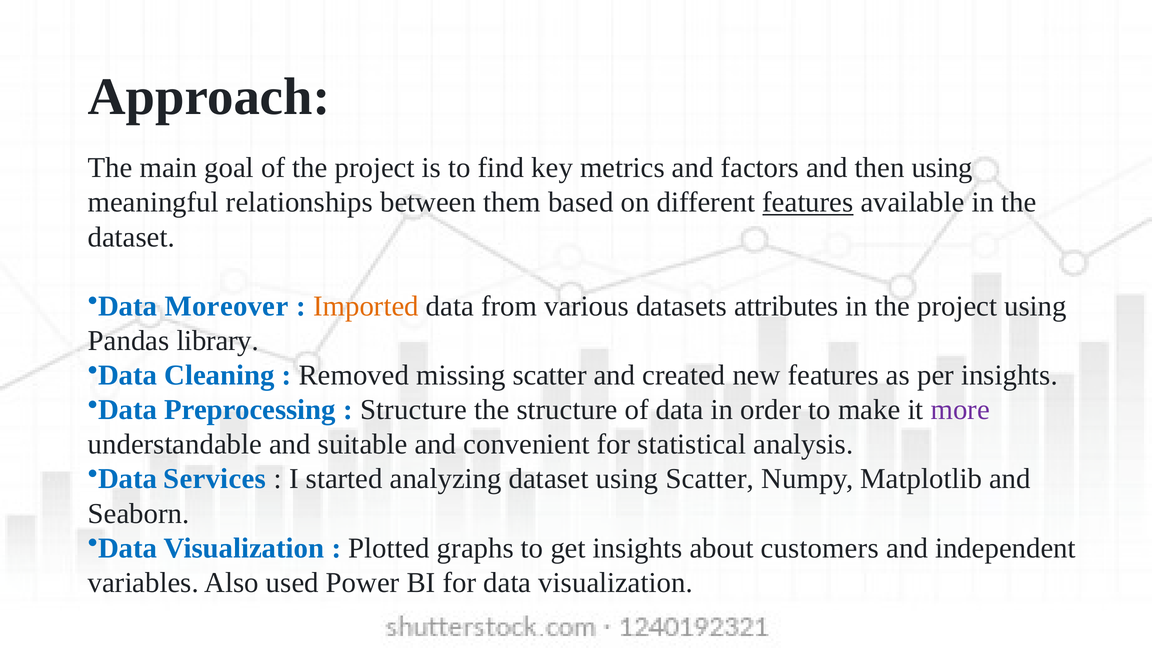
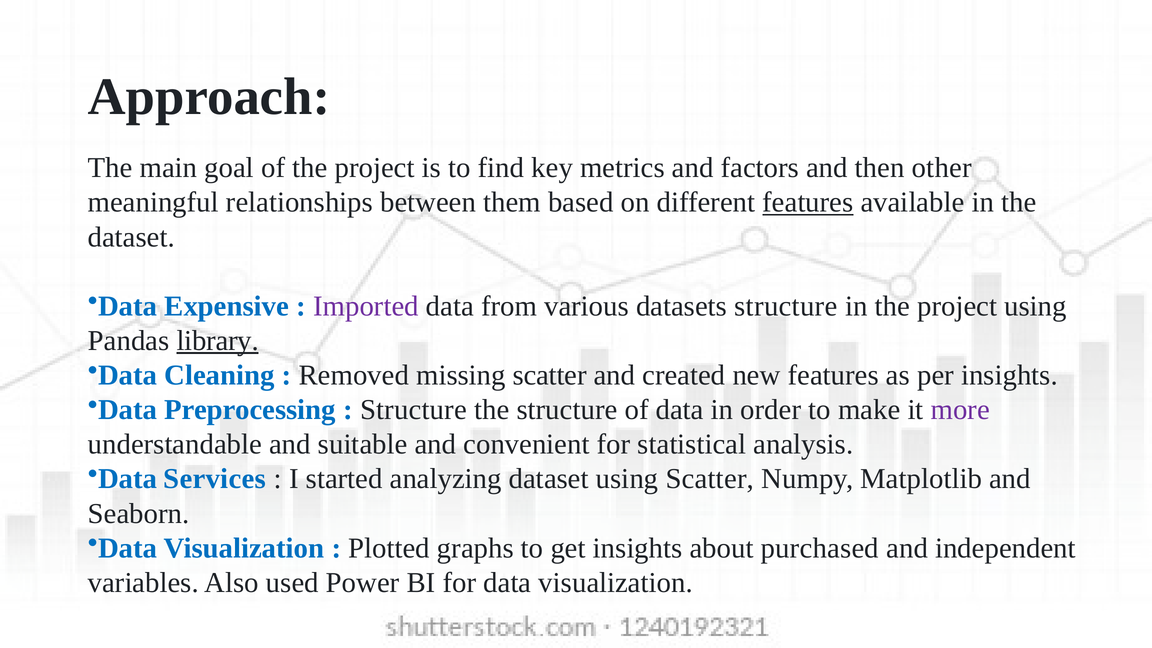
then using: using -> other (942, 168)
Moreover: Moreover -> Expensive (227, 306)
Imported colour: orange -> purple (366, 306)
datasets attributes: attributes -> structure (786, 306)
library underline: none -> present (218, 341)
customers: customers -> purchased (820, 548)
